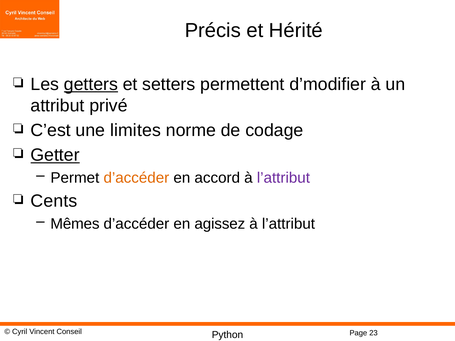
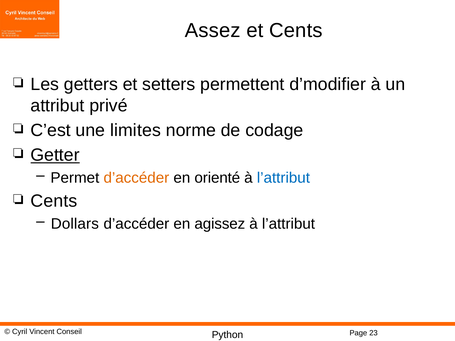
Précis: Précis -> Assez (213, 30)
et Hérité: Hérité -> Cents (296, 30)
getters underline: present -> none (91, 84)
accord: accord -> orienté (217, 178)
l’attribut colour: purple -> blue (283, 178)
Mêmes: Mêmes -> Dollars (75, 224)
